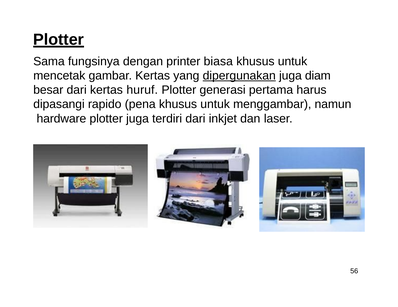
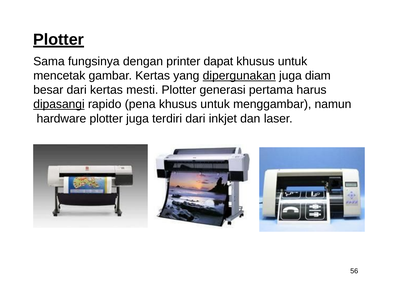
biasa: biasa -> dapat (218, 61)
huruf: huruf -> mesti (142, 90)
dipasangi underline: none -> present (59, 104)
